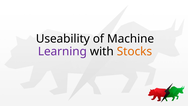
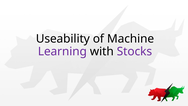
Stocks colour: orange -> purple (134, 51)
